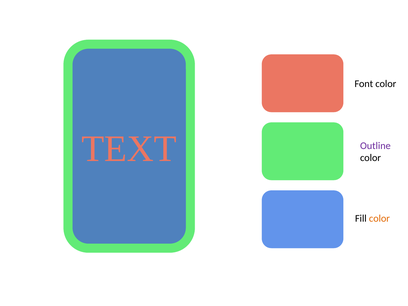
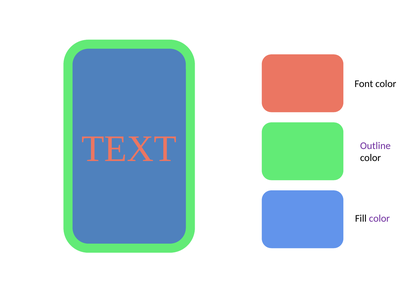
color colour: orange -> purple (379, 219)
